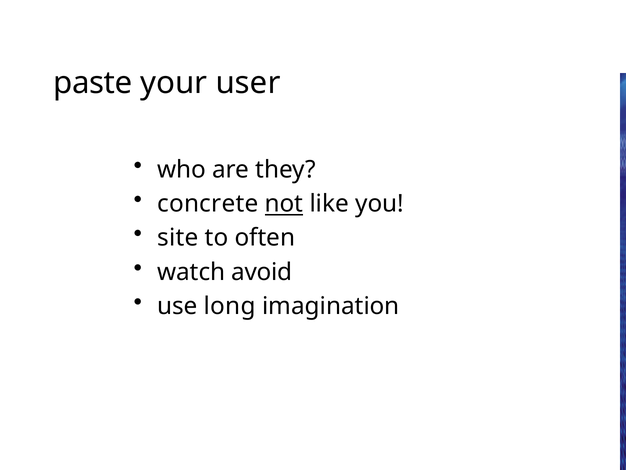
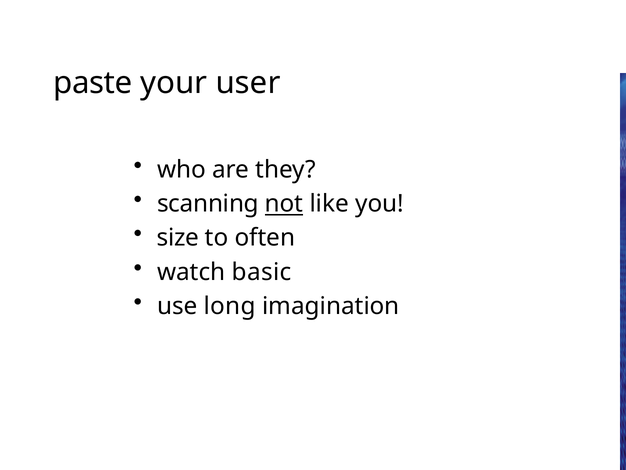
concrete: concrete -> scanning (208, 203)
site: site -> size (178, 238)
avoid: avoid -> basic (262, 272)
